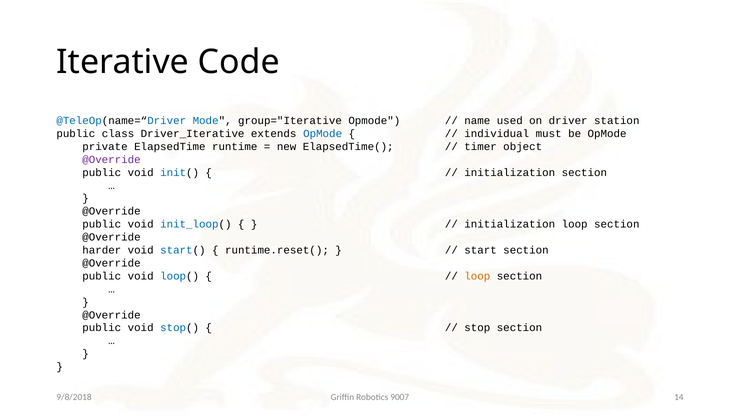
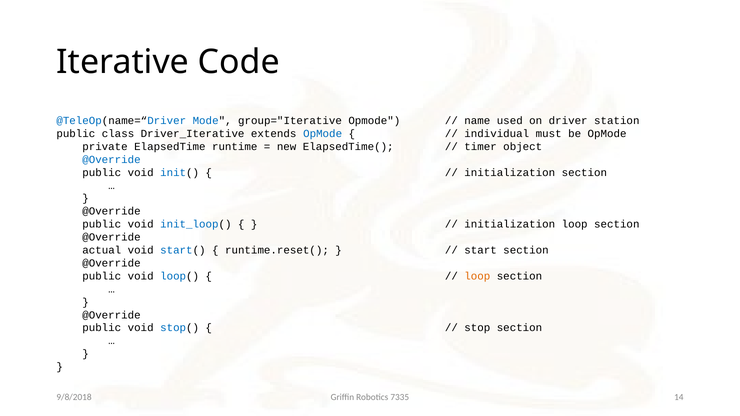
@Override colour: purple -> blue (111, 160)
harder: harder -> actual (102, 250)
9007: 9007 -> 7335 (400, 397)
